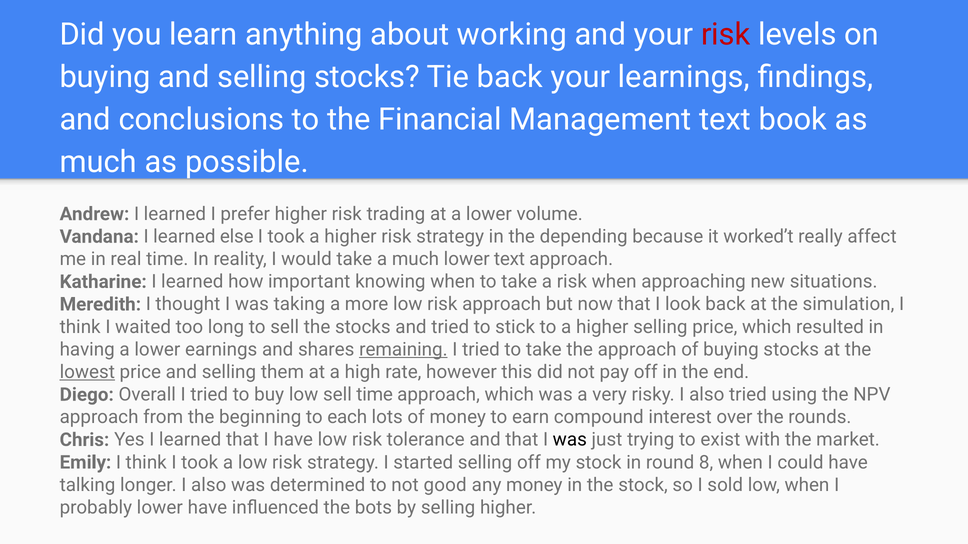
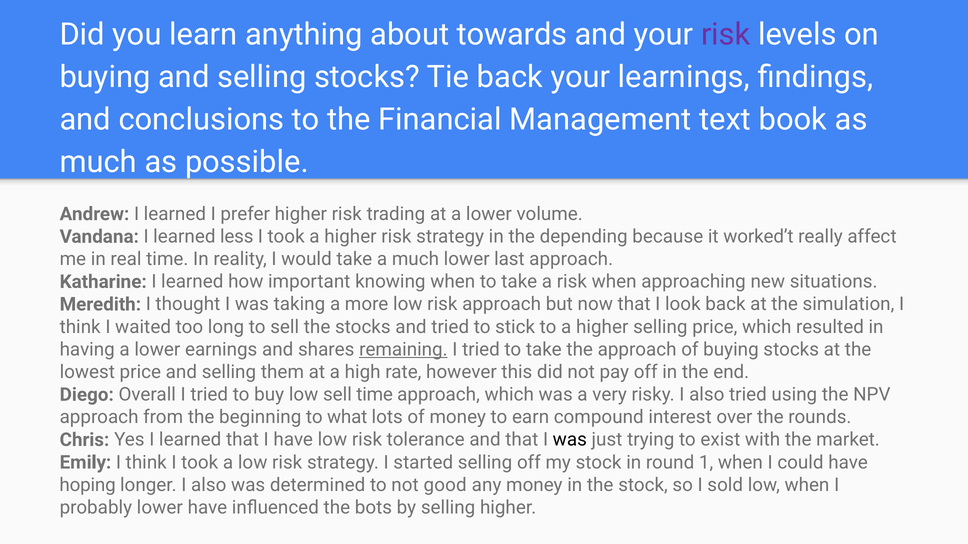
working: working -> towards (512, 35)
risk colour: red -> purple (726, 35)
else: else -> less (237, 237)
lower text: text -> last (509, 259)
lowest underline: present -> none (87, 372)
each: each -> what (347, 418)
8: 8 -> 1 (706, 463)
talking: talking -> hoping (88, 485)
